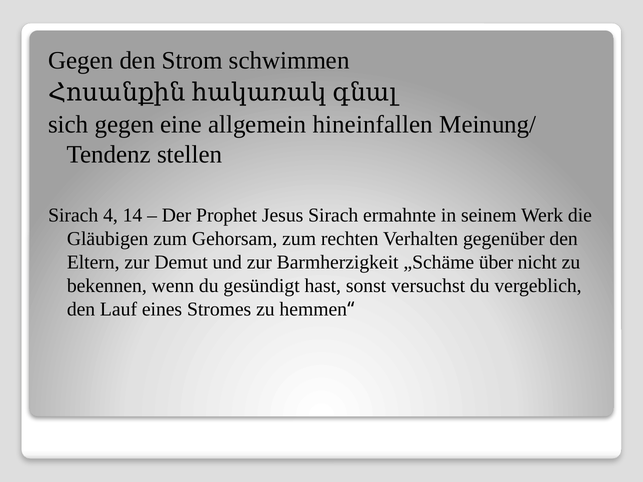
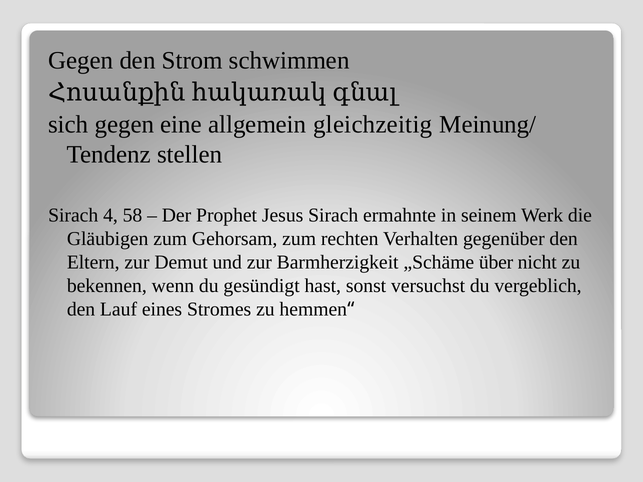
hineinfallen: hineinfallen -> gleichzeitig (373, 125)
14: 14 -> 58 (133, 216)
